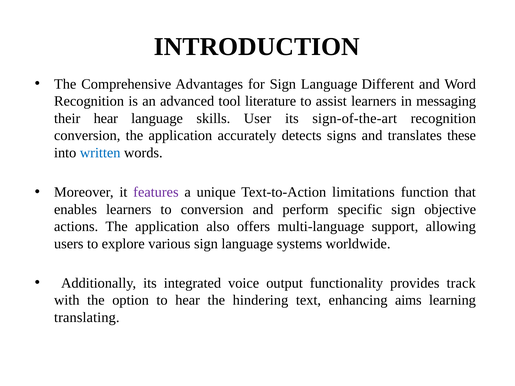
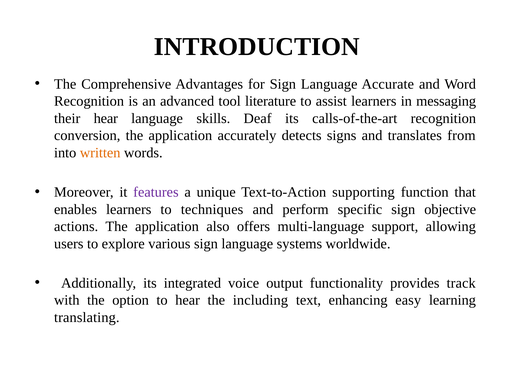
Different: Different -> Accurate (388, 84)
User: User -> Deaf (258, 118)
sign-of-the-art: sign-of-the-art -> calls-of-the-art (355, 118)
these: these -> from (461, 136)
written colour: blue -> orange (100, 153)
limitations: limitations -> supporting (363, 192)
to conversion: conversion -> techniques (212, 209)
hindering: hindering -> including (260, 300)
aims: aims -> easy (408, 300)
